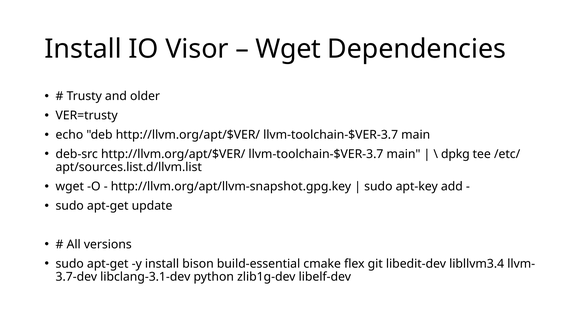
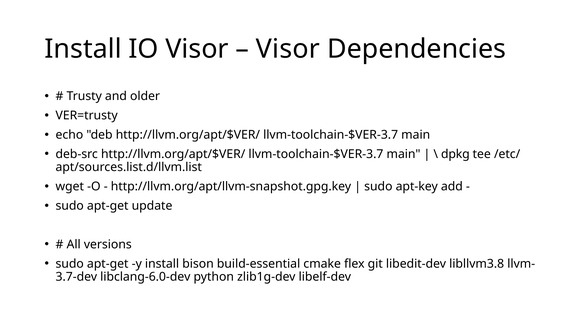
Wget: Wget -> Visor (288, 49)
libllvm3.4: libllvm3.4 -> libllvm3.8 (477, 264)
libclang-3.1-dev: libclang-3.1-dev -> libclang-6.0-dev (145, 277)
